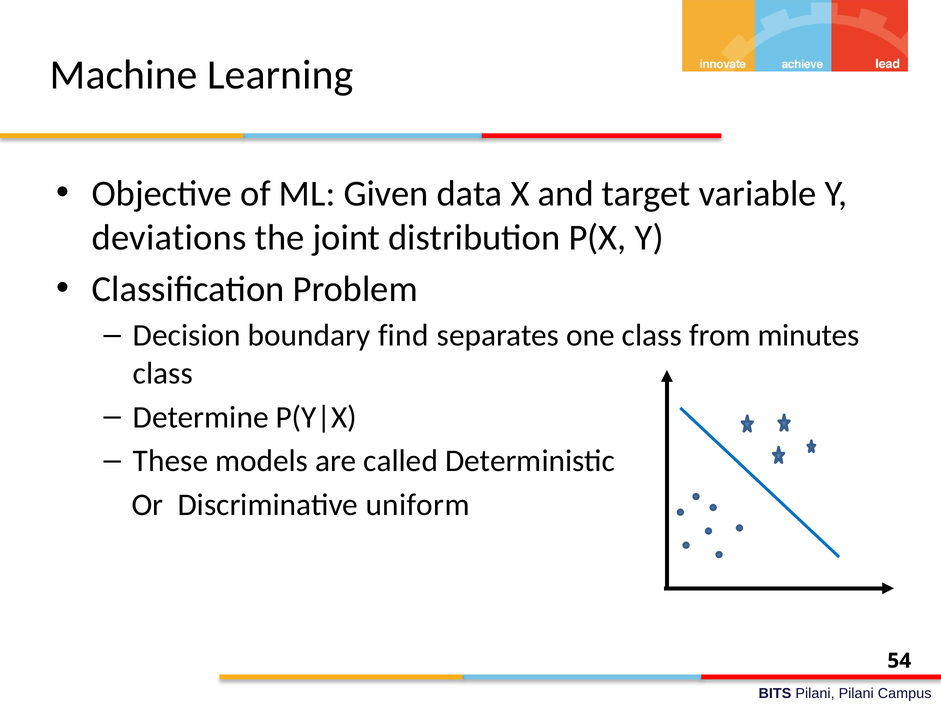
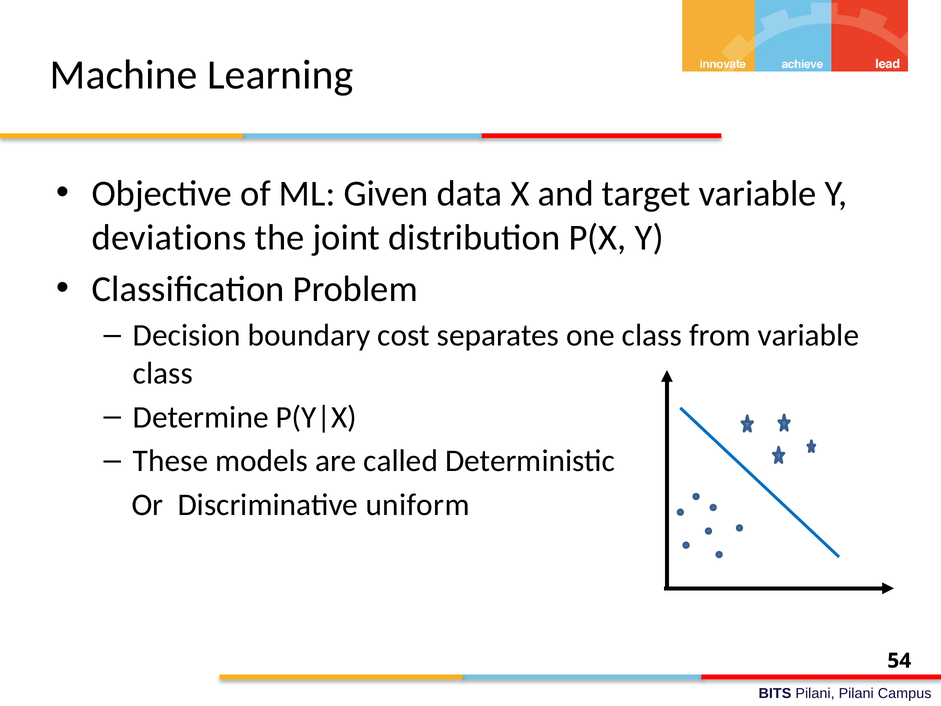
find: find -> cost (404, 335)
from minutes: minutes -> variable (808, 335)
